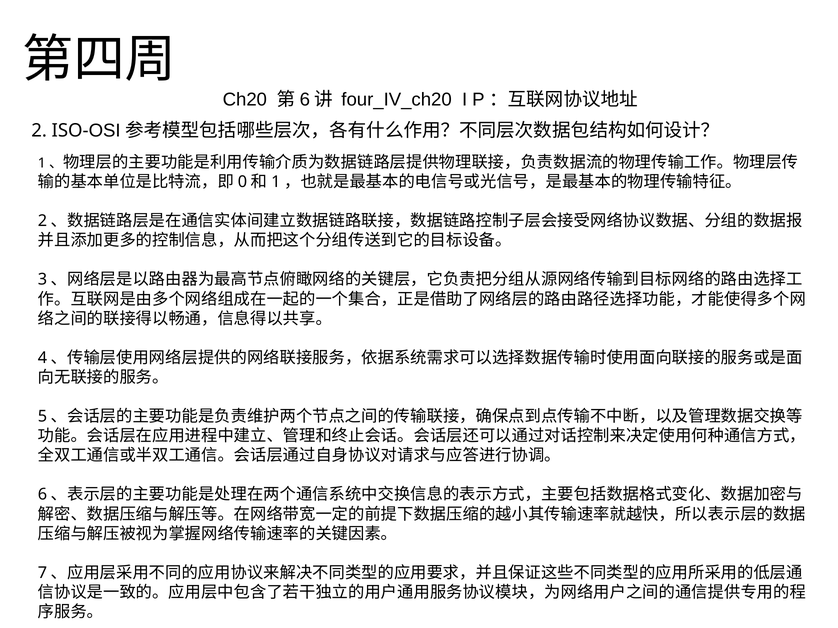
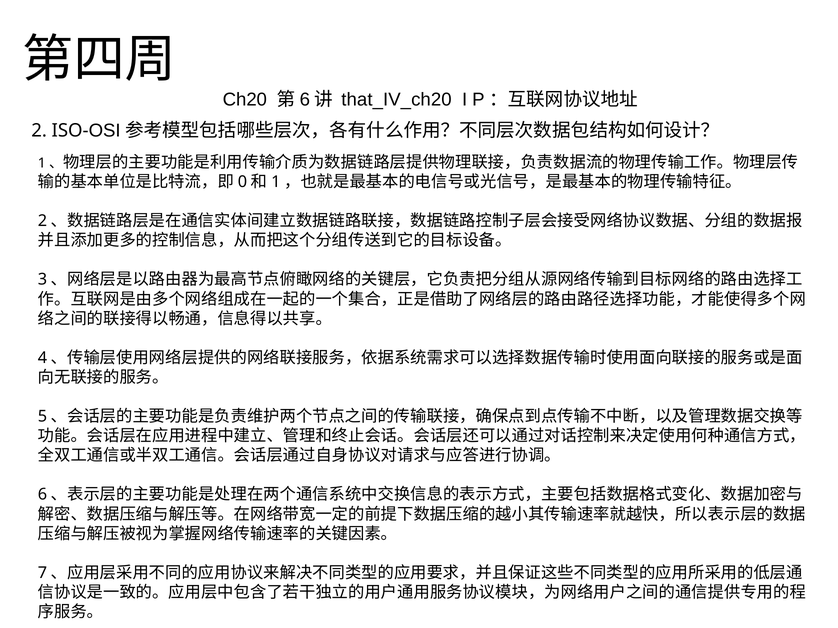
four_IV_ch20: four_IV_ch20 -> that_IV_ch20 (397, 100)
